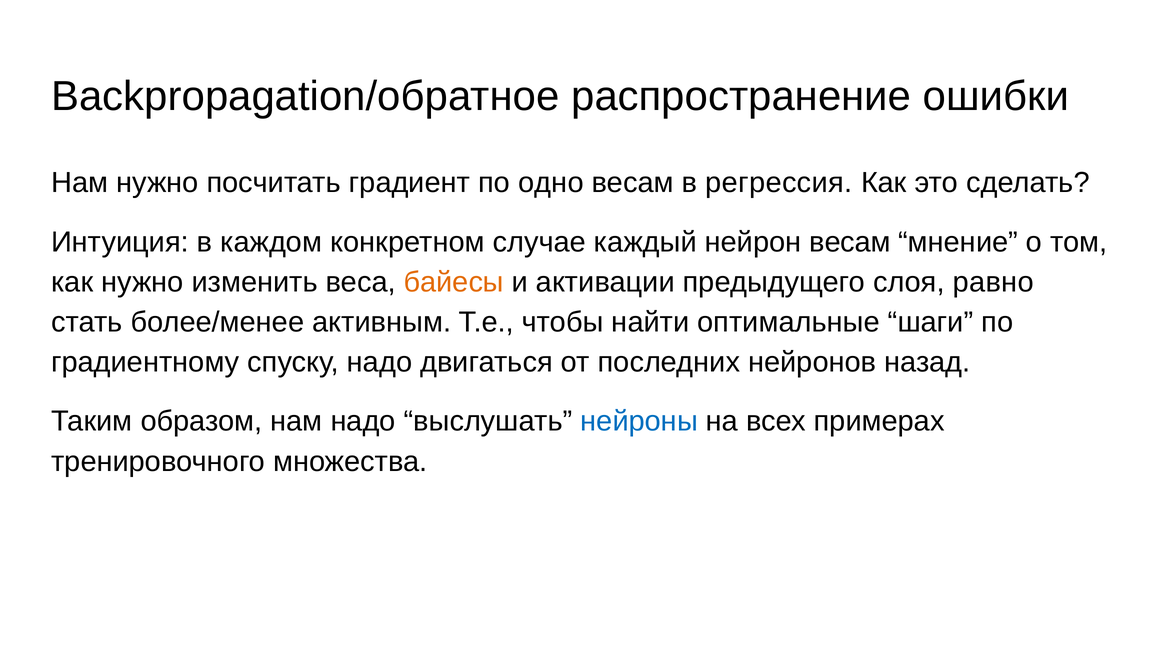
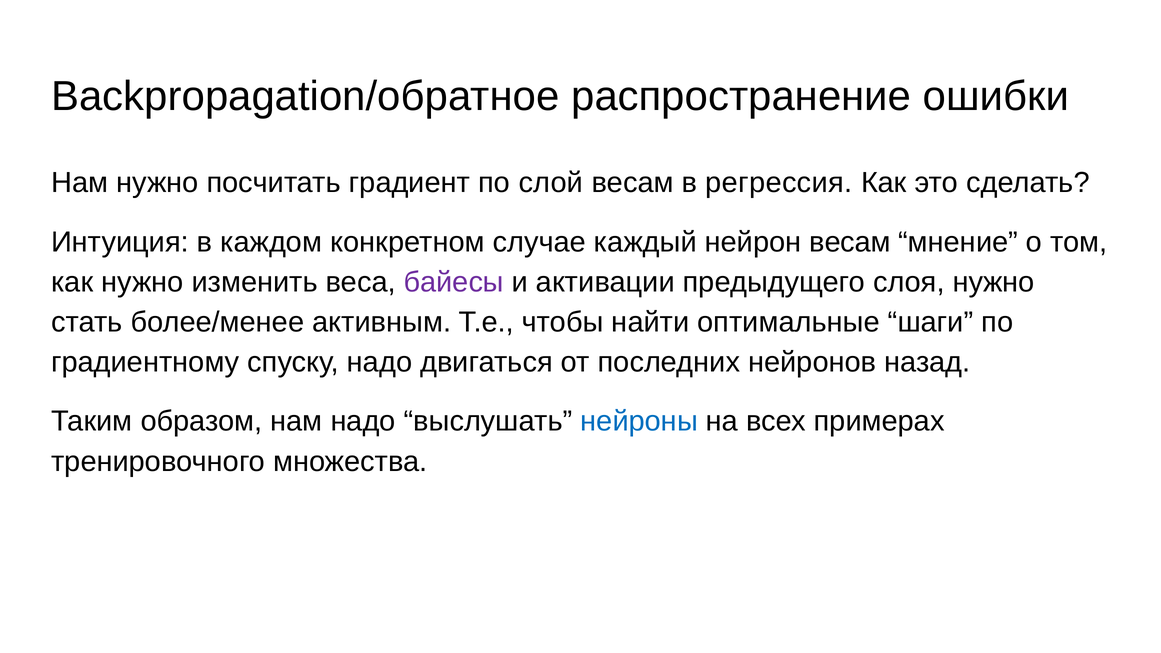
одно: одно -> слой (551, 183)
байесы colour: orange -> purple (454, 282)
слоя равно: равно -> нужно (994, 282)
